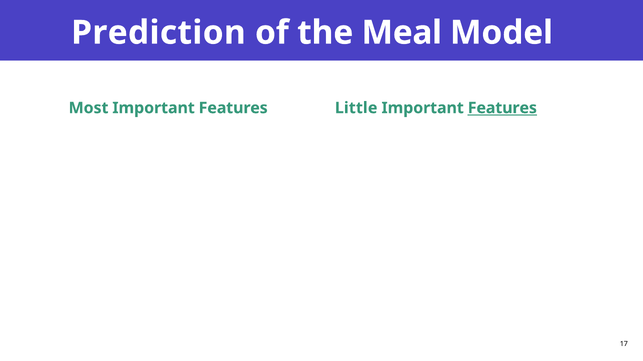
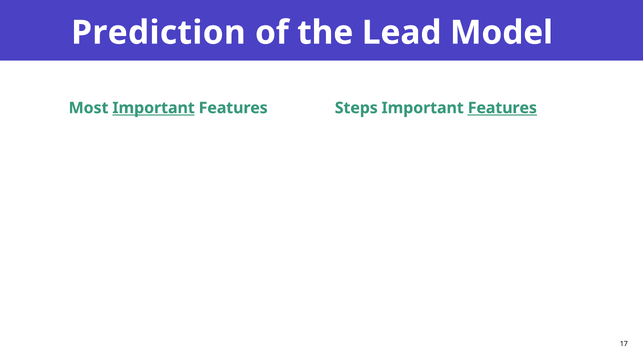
Meal: Meal -> Lead (402, 33)
Important underline: none -> present (154, 108)
Little: Little -> Steps (356, 108)
